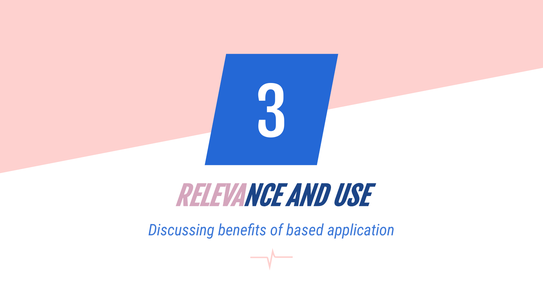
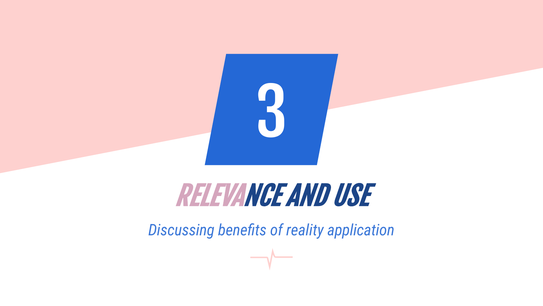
based: based -> reality (305, 230)
